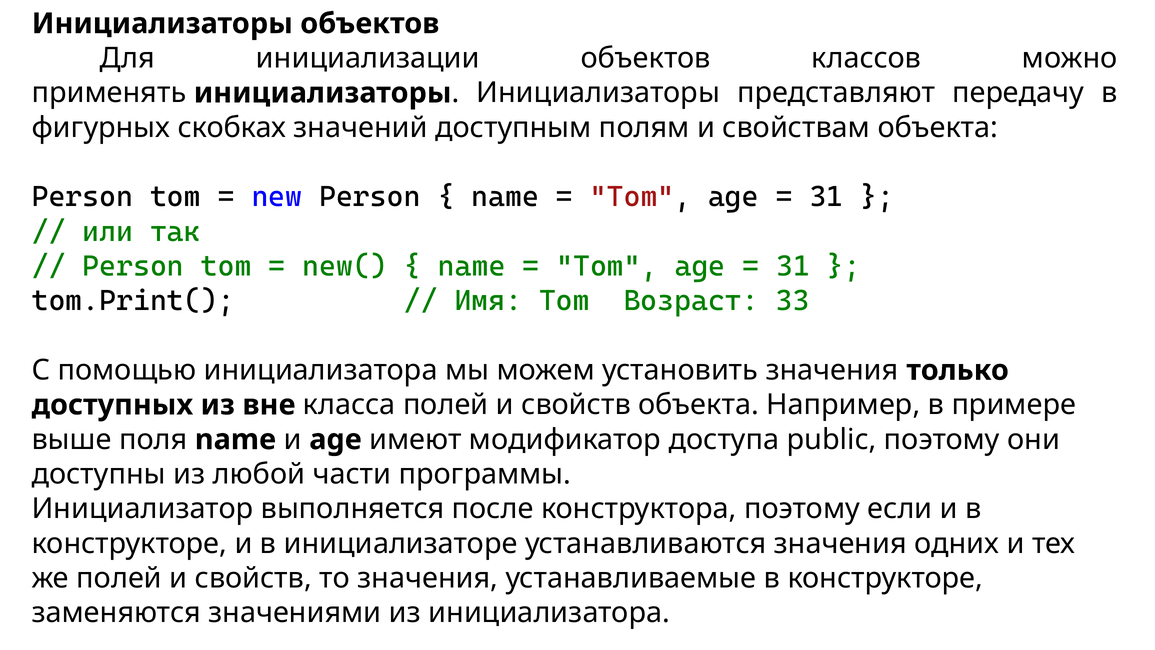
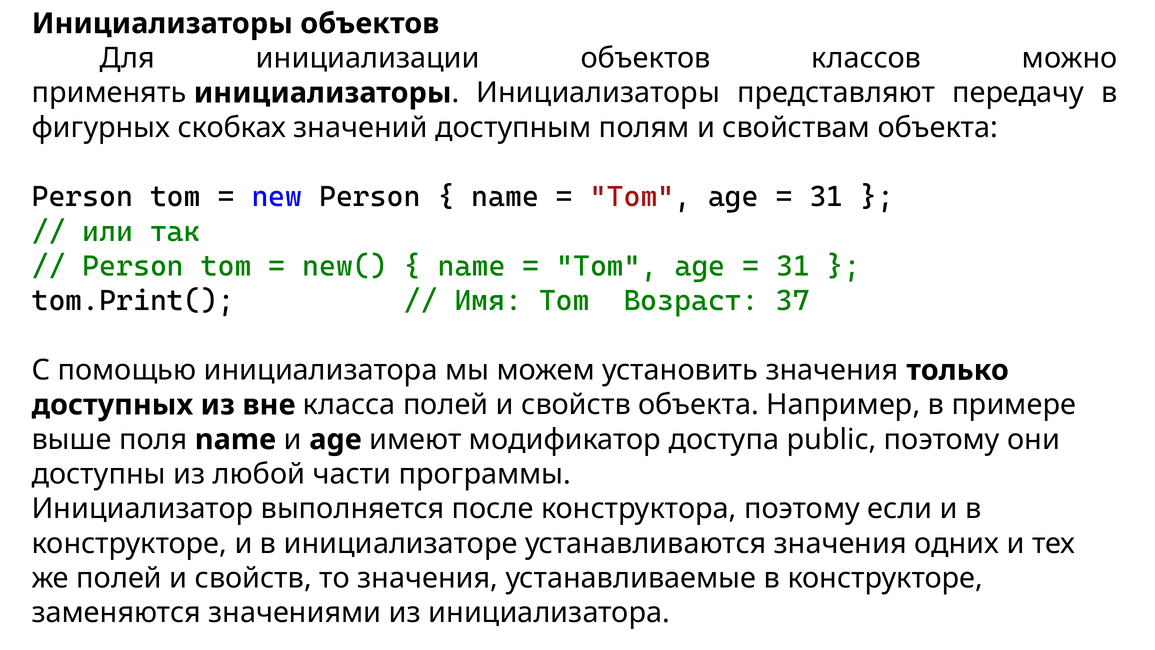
33: 33 -> 37 (793, 301)
